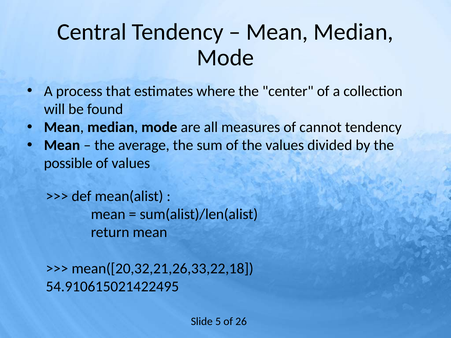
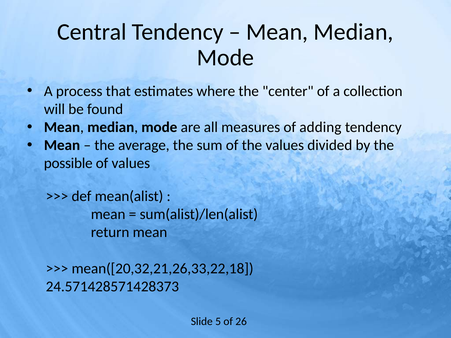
cannot: cannot -> adding (320, 127)
54.910615021422495: 54.910615021422495 -> 24.571428571428373 (112, 287)
